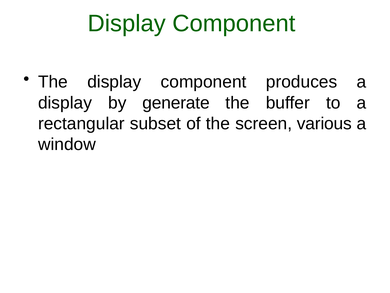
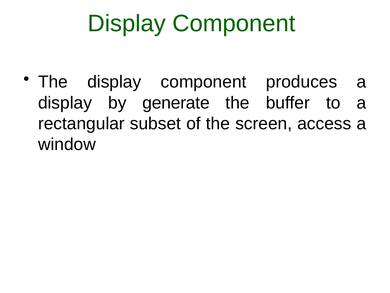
various: various -> access (324, 123)
